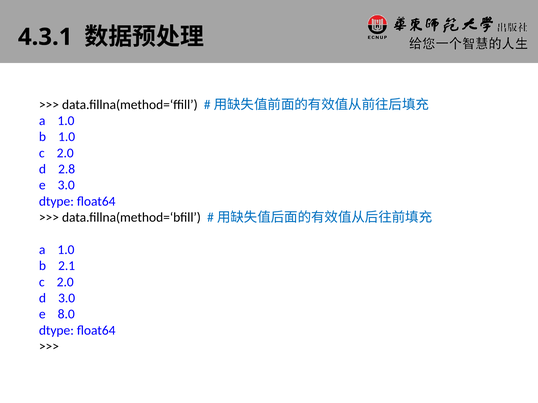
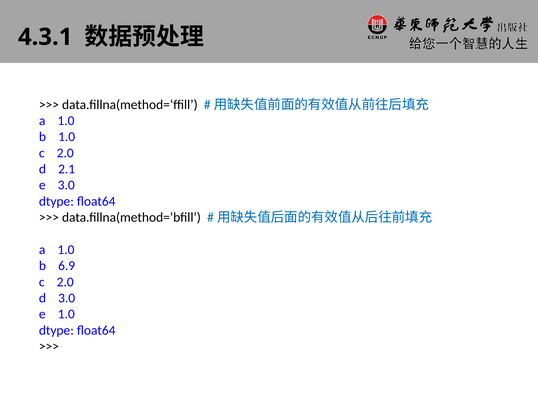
2.8: 2.8 -> 2.1 (67, 169)
2.1: 2.1 -> 6.9 (67, 266)
e 8.0: 8.0 -> 1.0 (66, 315)
